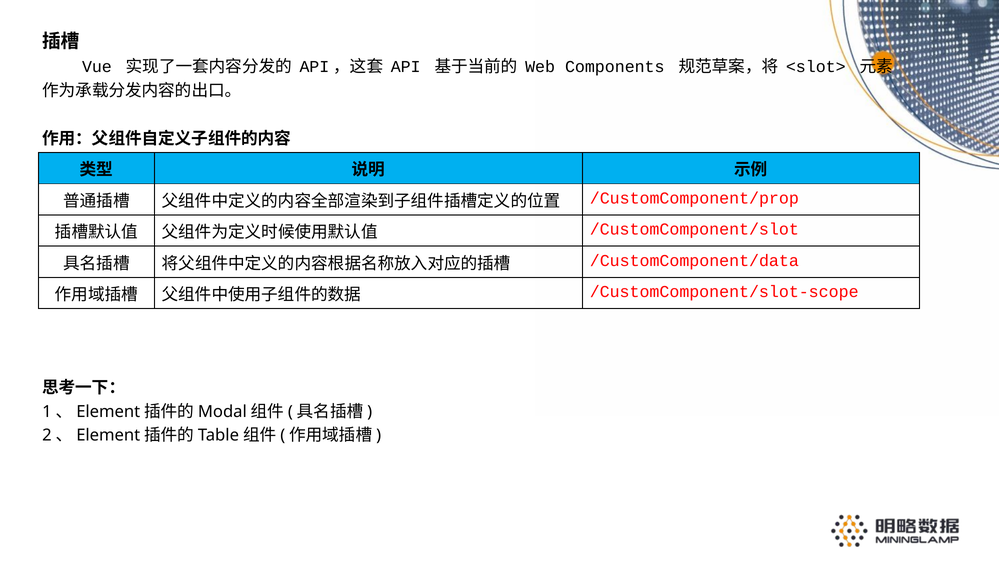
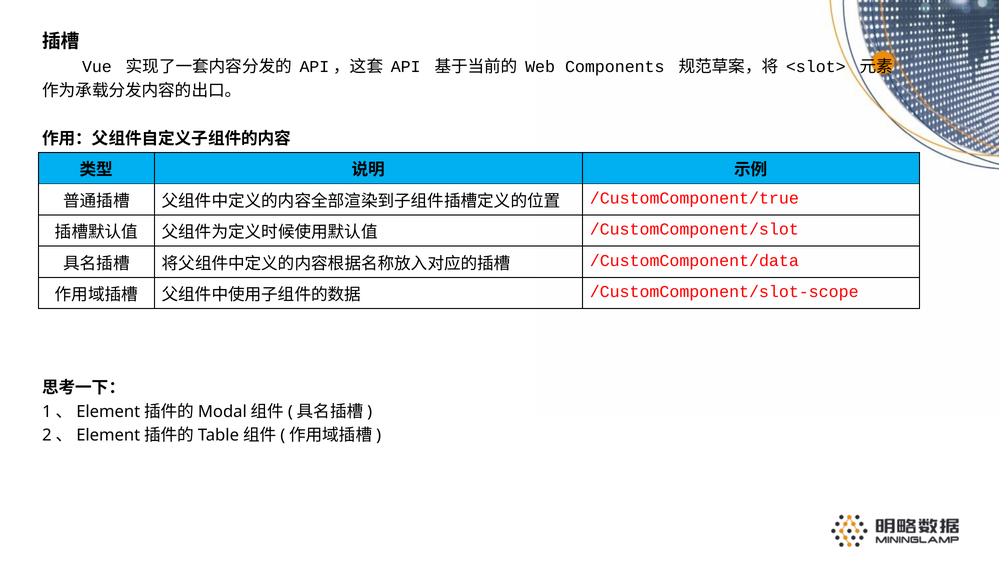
/CustomComponent/prop: /CustomComponent/prop -> /CustomComponent/true (694, 198)
